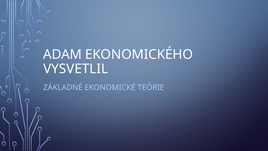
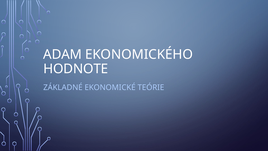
VYSVETLIL: VYSVETLIL -> HODNOTE (76, 69)
